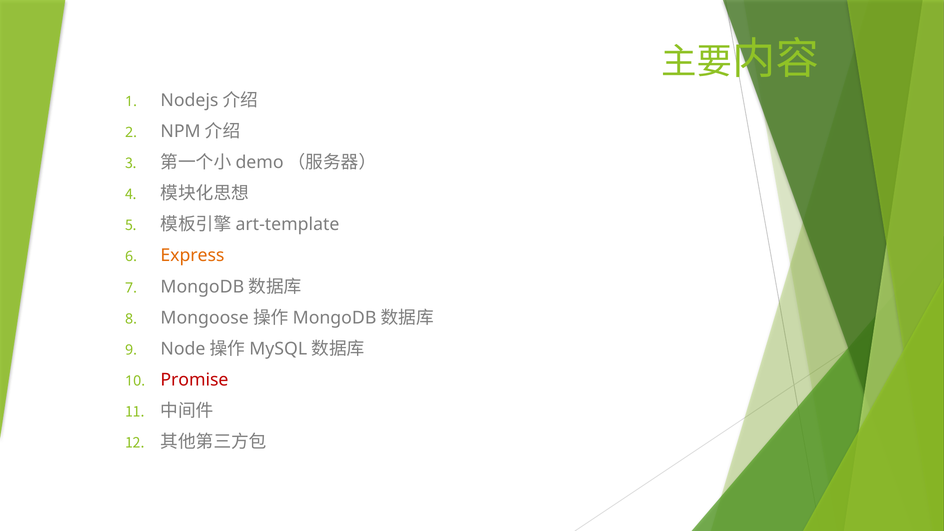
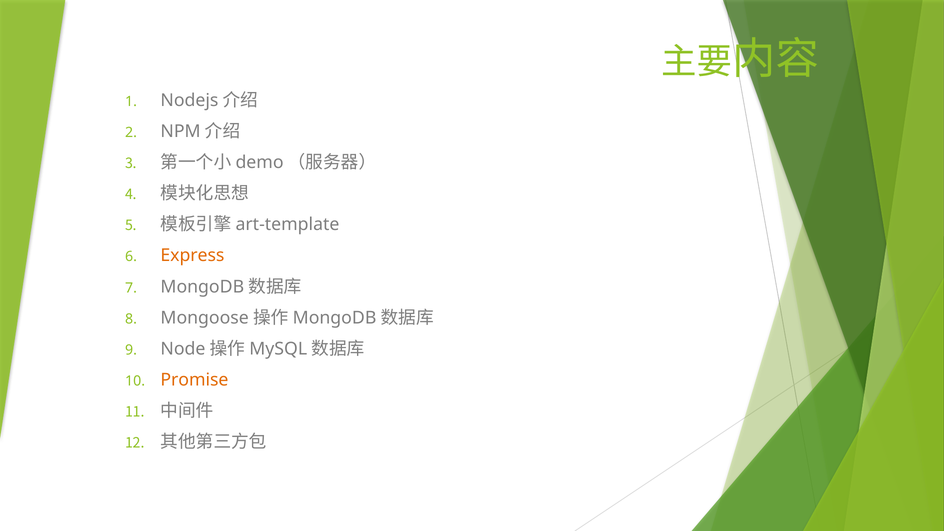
Promise colour: red -> orange (194, 380)
